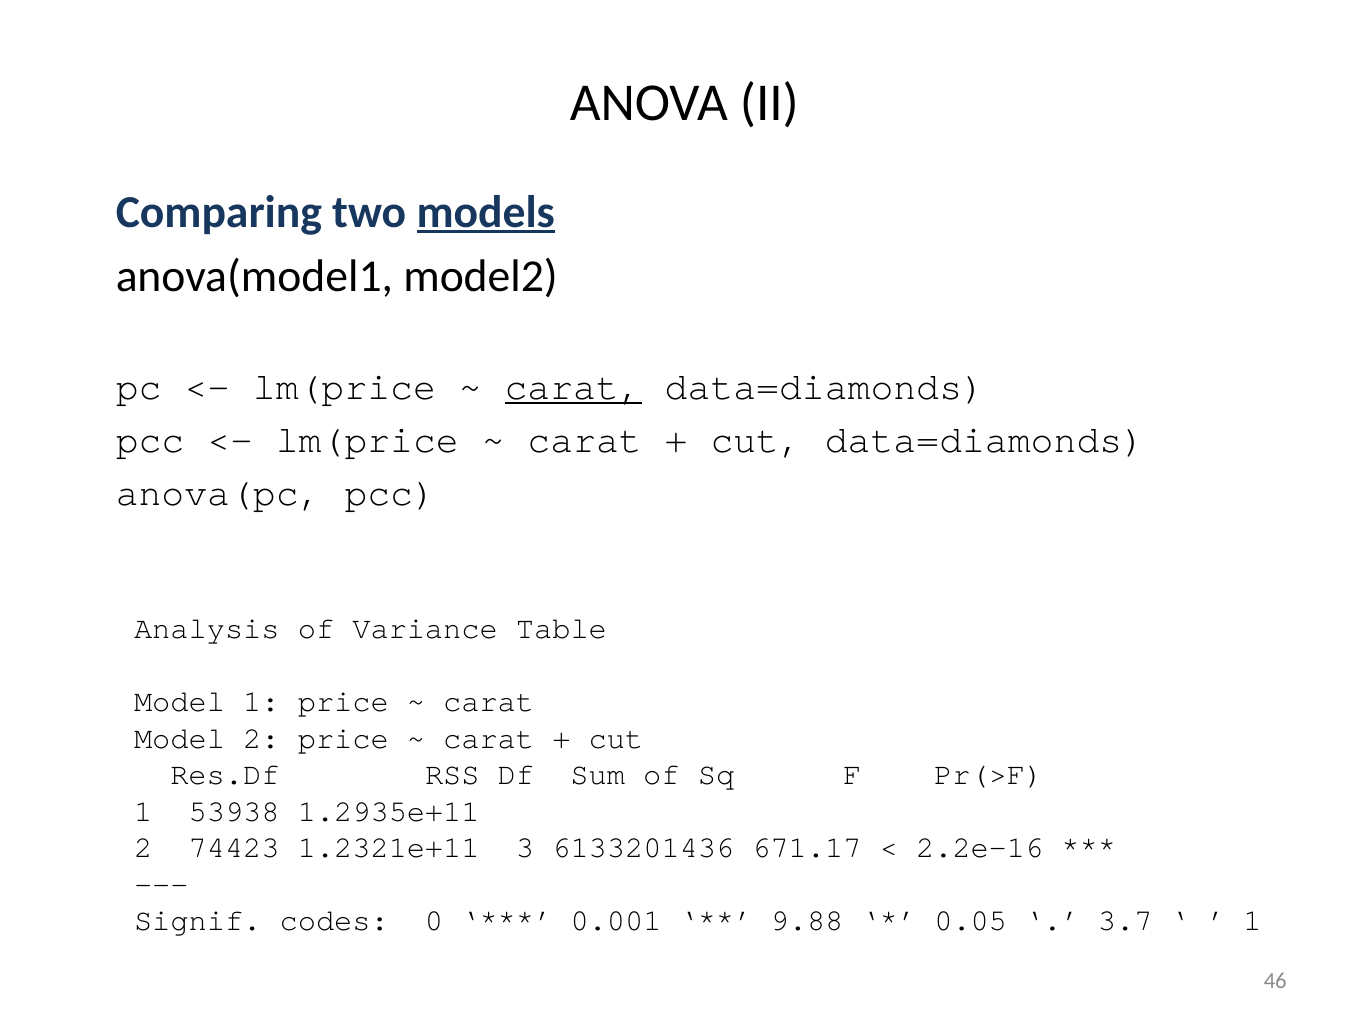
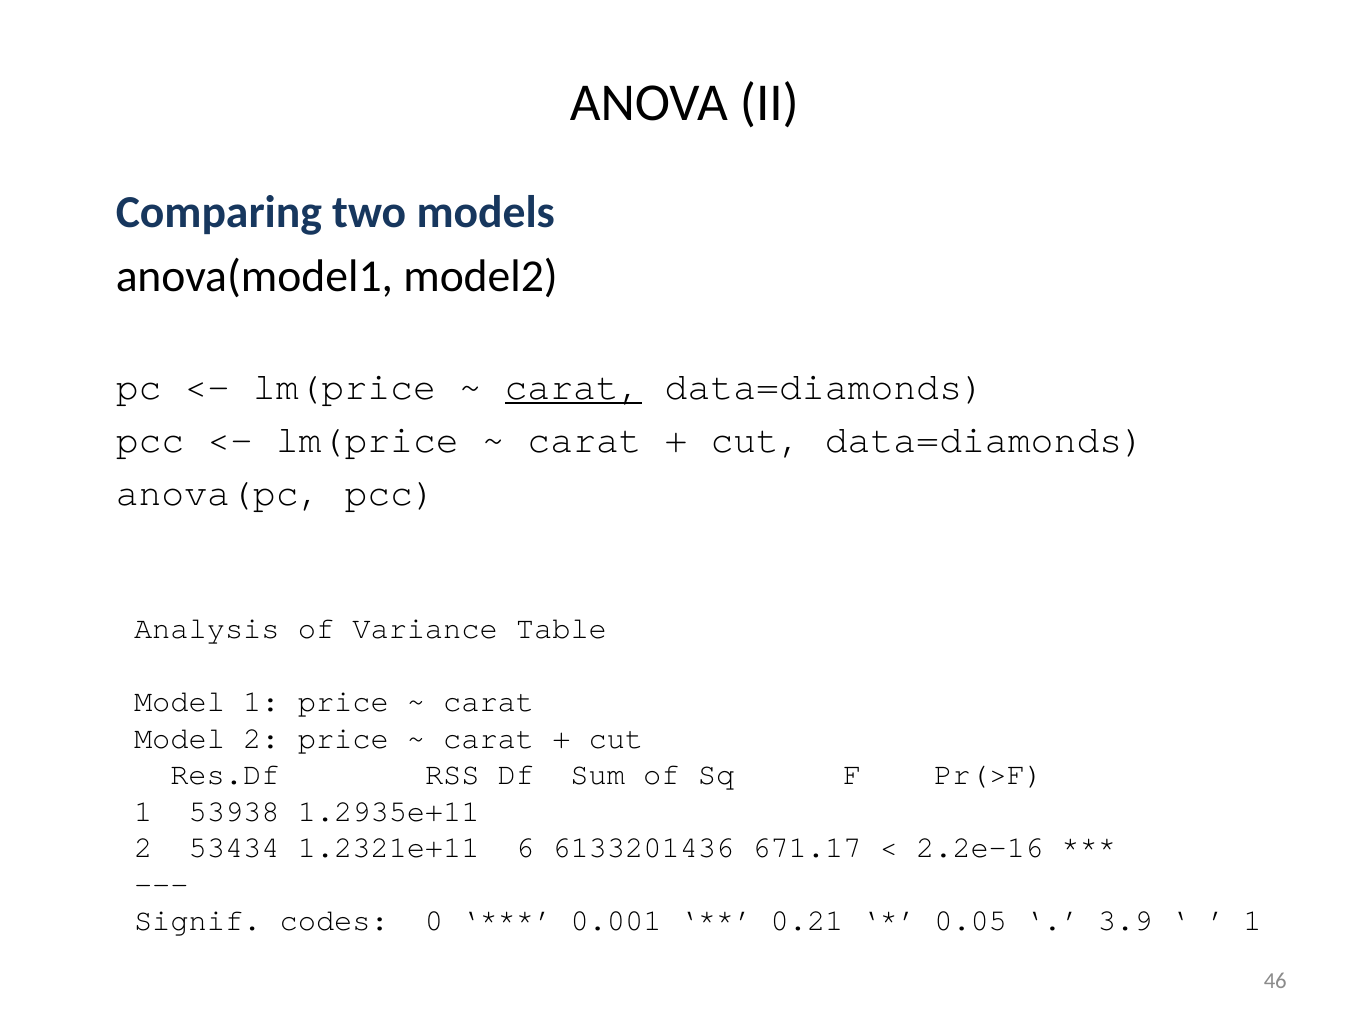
models underline: present -> none (486, 212)
74423: 74423 -> 53434 (234, 847)
3: 3 -> 6 (525, 847)
9.88: 9.88 -> 0.21 (807, 920)
3.7: 3.7 -> 3.9 (1125, 920)
